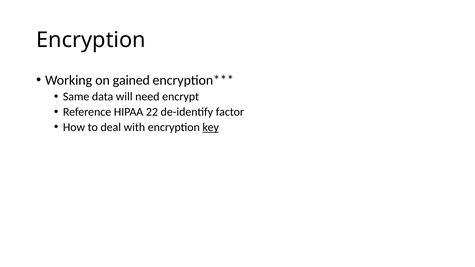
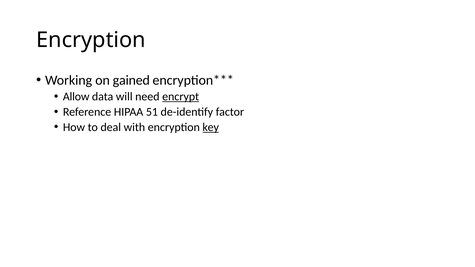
Same: Same -> Allow (76, 97)
encrypt underline: none -> present (181, 97)
22: 22 -> 51 (152, 112)
